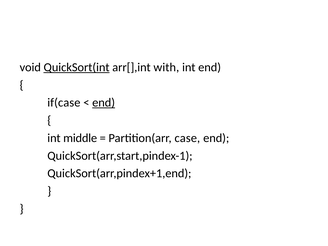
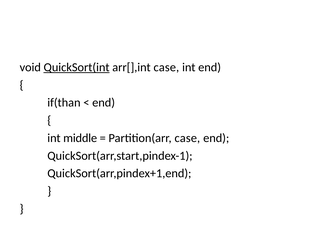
arr[],int with: with -> case (166, 67)
if(case: if(case -> if(than (64, 103)
end underline: present -> none (104, 103)
